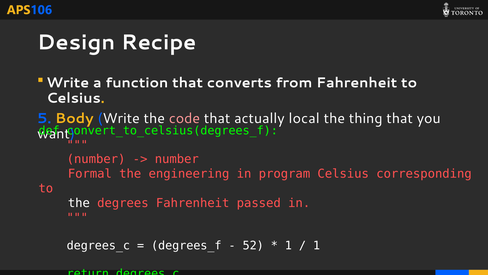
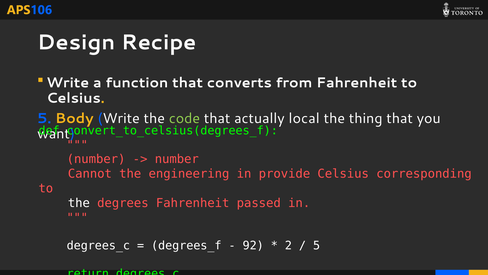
code colour: pink -> light green (184, 118)
Formal: Formal -> Cannot (90, 174)
program: program -> provide (284, 174)
52: 52 -> 92 (253, 245)
1: 1 -> 2 (288, 245)
1: 1 -> 5 (317, 245)
